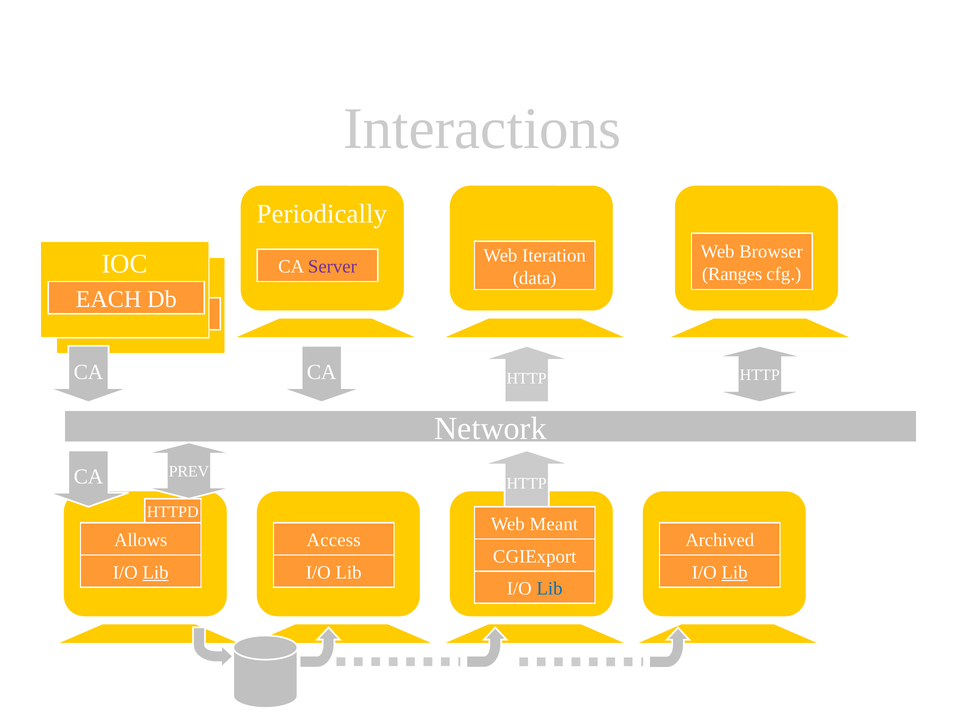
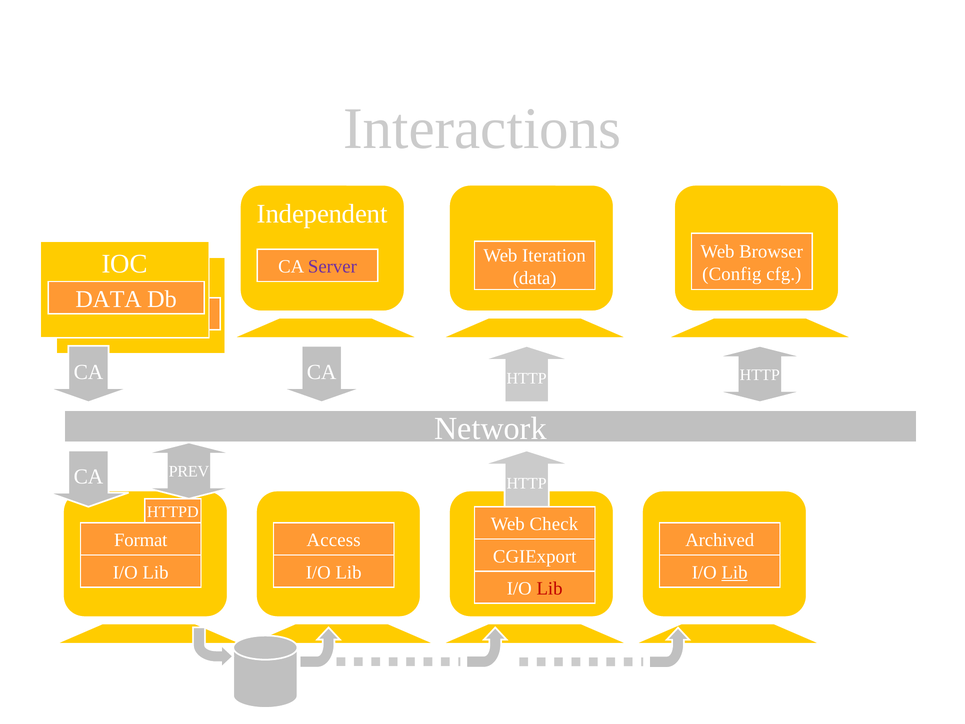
Periodically: Periodically -> Independent (322, 214)
Ranges: Ranges -> Config (732, 274)
EACH: EACH -> DATA (109, 299)
Meant: Meant -> Check (554, 524)
Allows: Allows -> Format (141, 540)
Lib underline: present -> none (156, 572)
Lib colour: blue -> red (550, 588)
